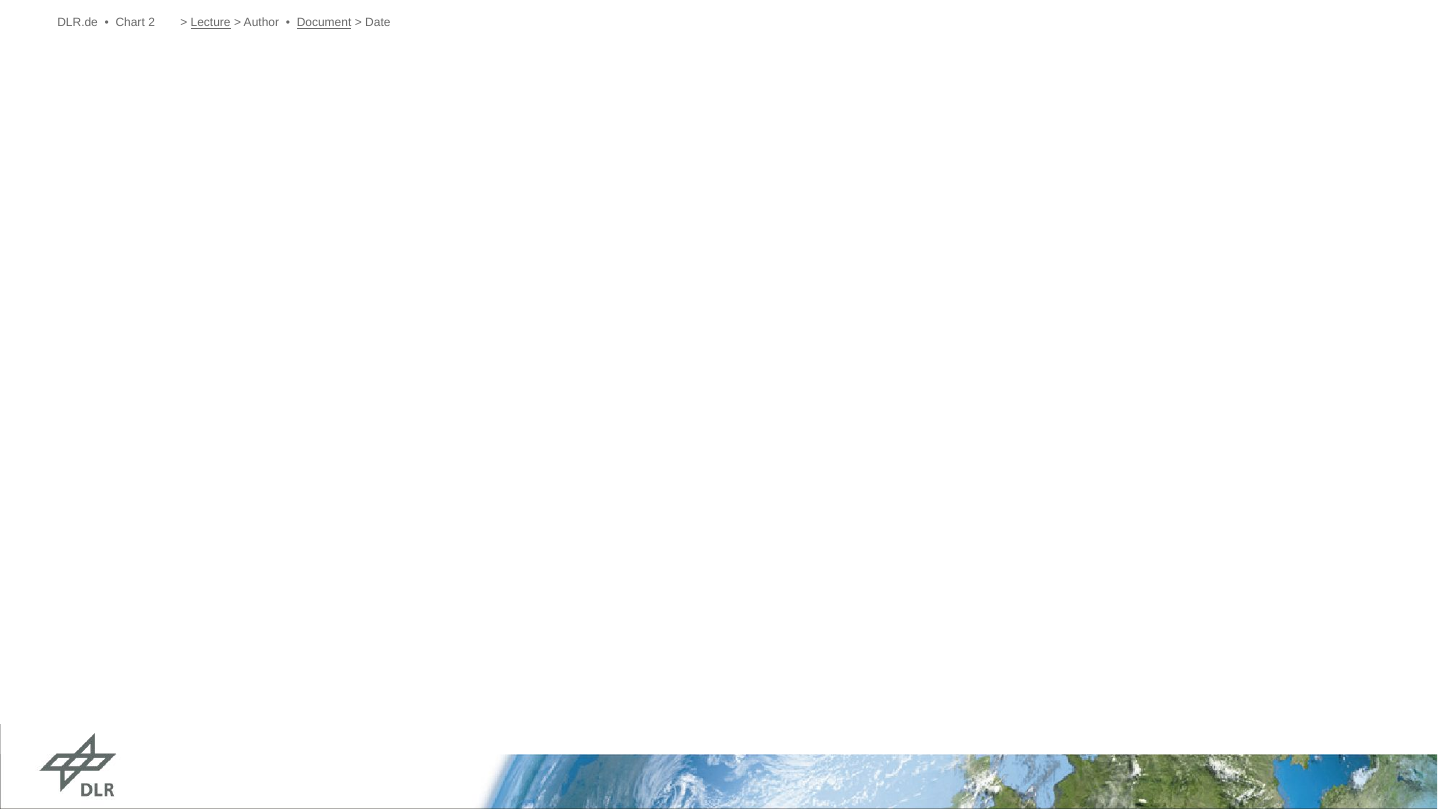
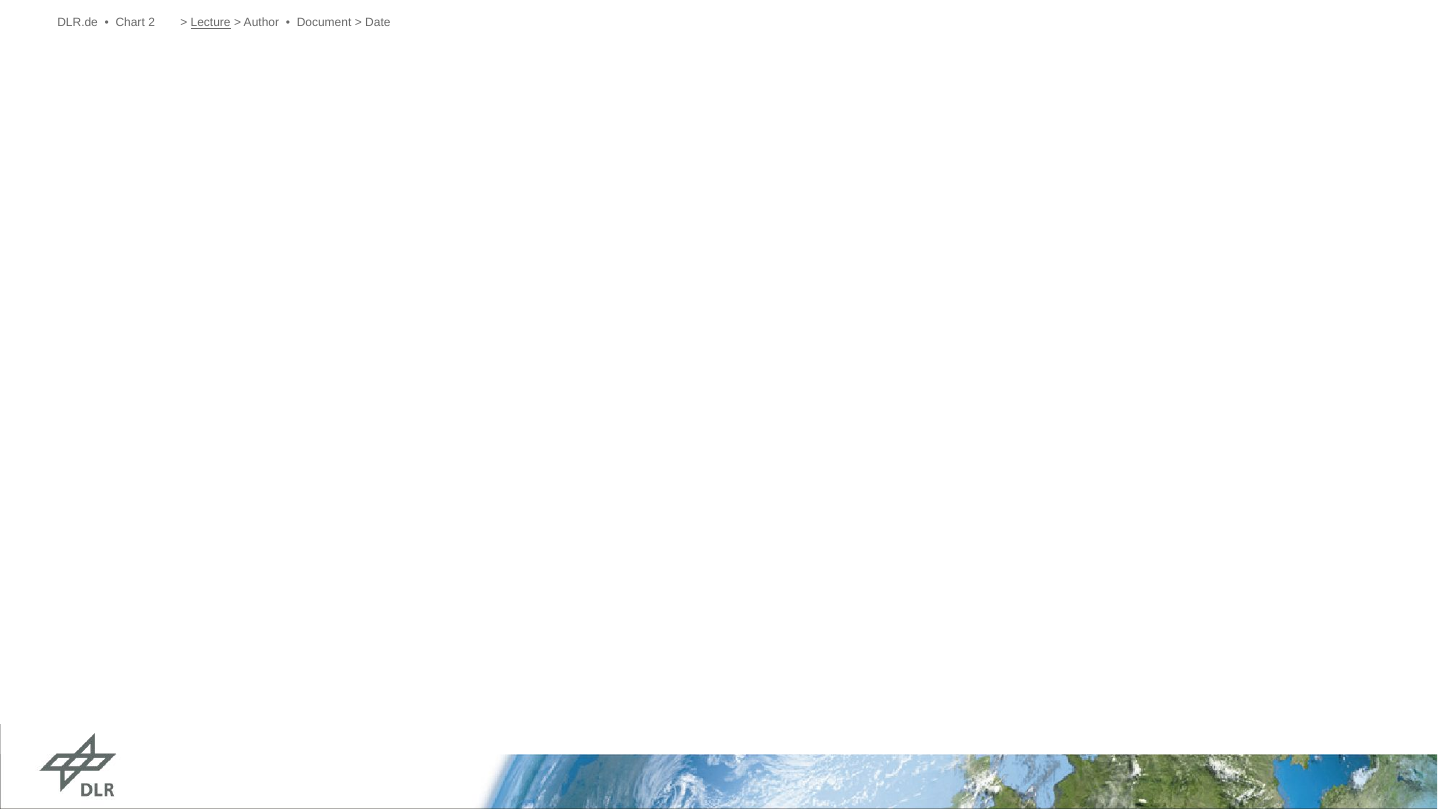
Document underline: present -> none (324, 23)
